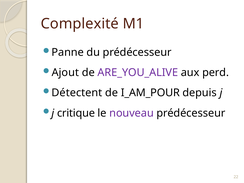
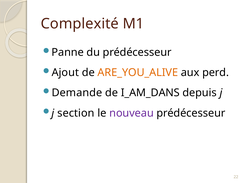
ARE_YOU_ALIVE colour: purple -> orange (138, 73)
Détectent: Détectent -> Demande (77, 93)
I_AM_POUR: I_AM_POUR -> I_AM_DANS (150, 93)
critique: critique -> section (76, 113)
